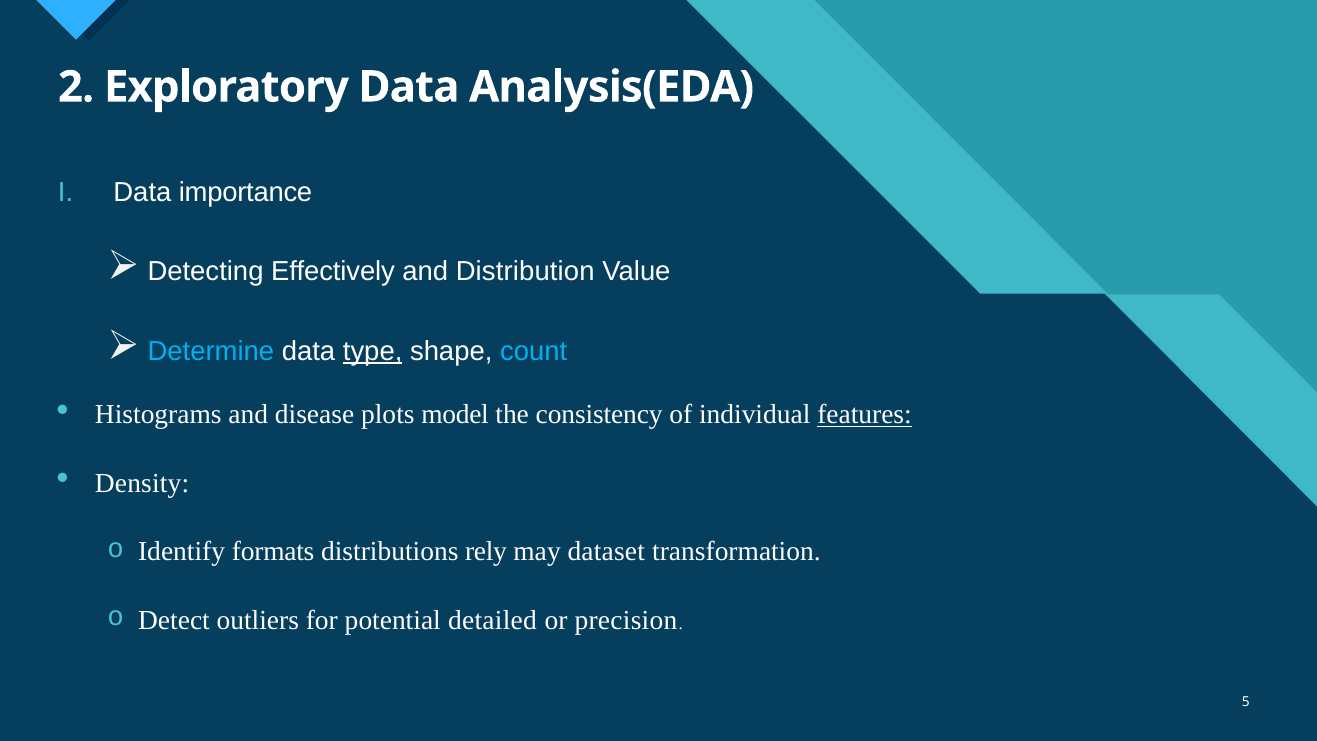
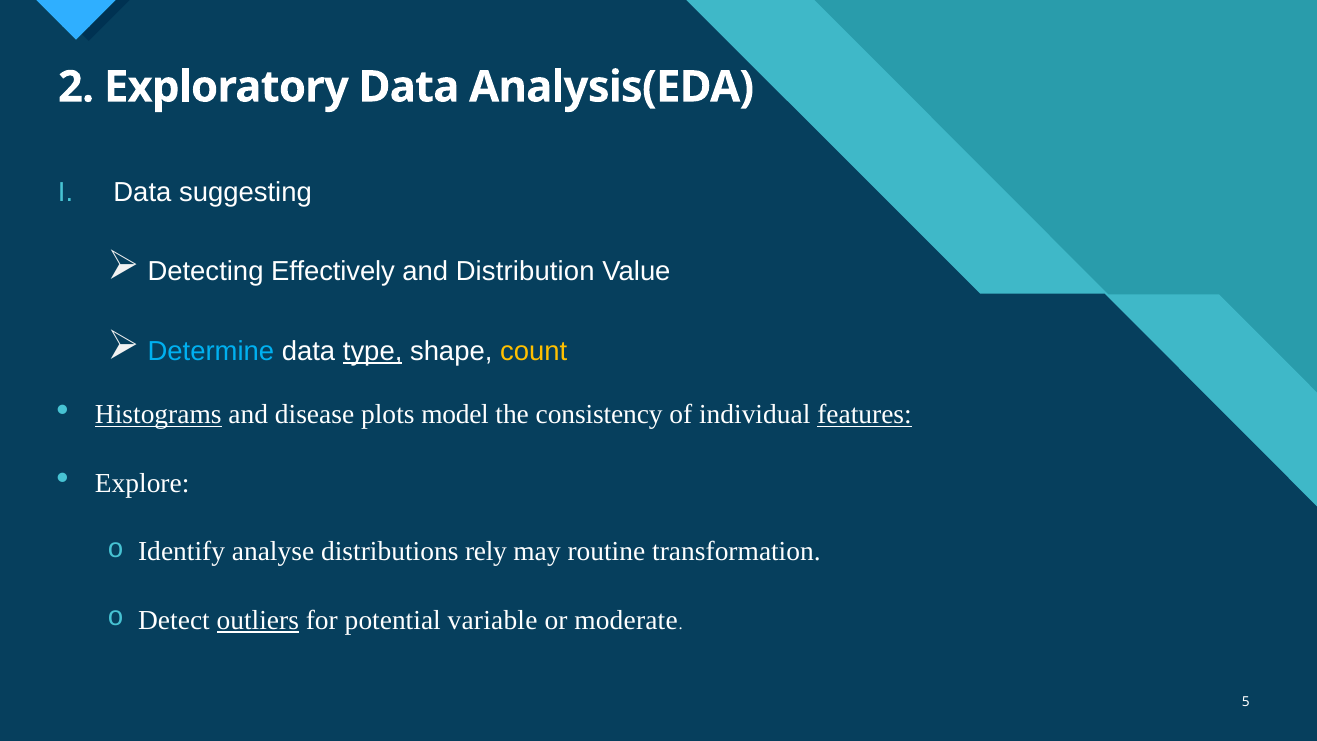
importance: importance -> suggesting (245, 192)
count colour: light blue -> yellow (534, 351)
Histograms underline: none -> present (158, 415)
Density: Density -> Explore (142, 483)
formats: formats -> analyse (273, 552)
dataset: dataset -> routine (606, 552)
outliers underline: none -> present (258, 620)
detailed: detailed -> variable (493, 620)
precision: precision -> moderate (626, 620)
